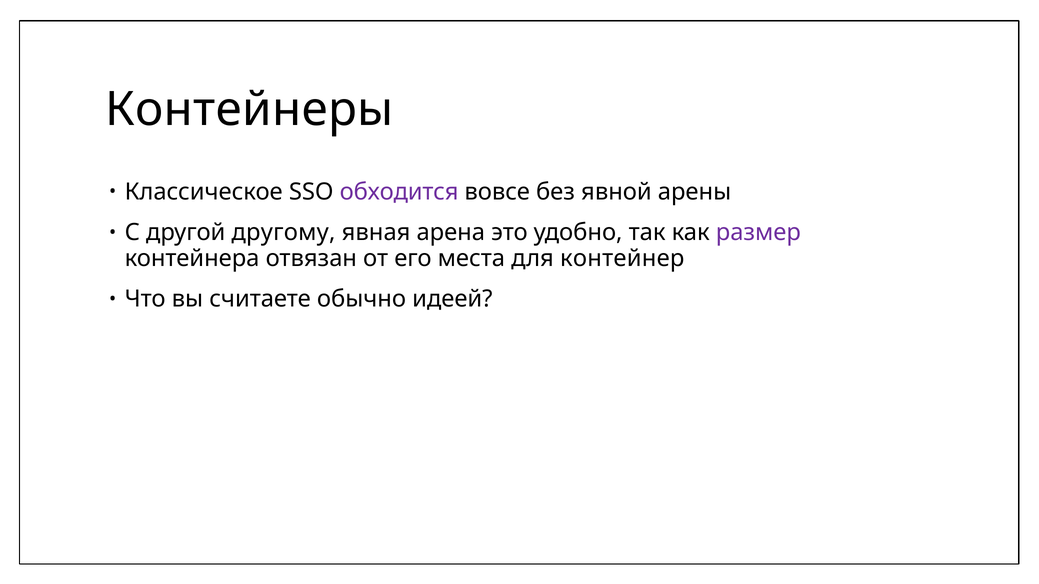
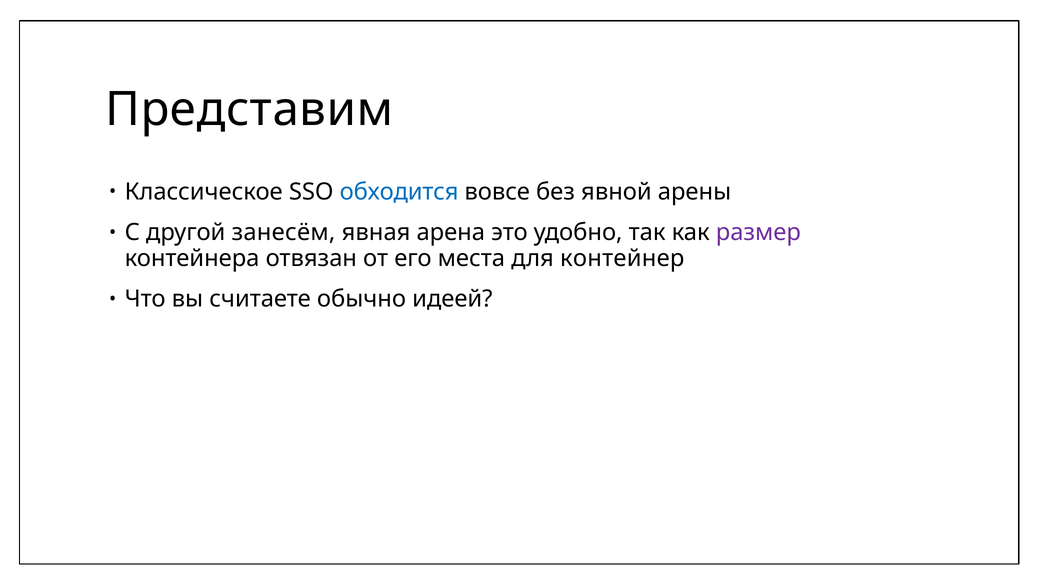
Контейнеры: Контейнеры -> Представим (249, 109)
обходится colour: purple -> blue (399, 192)
другому: другому -> занесём (283, 233)
